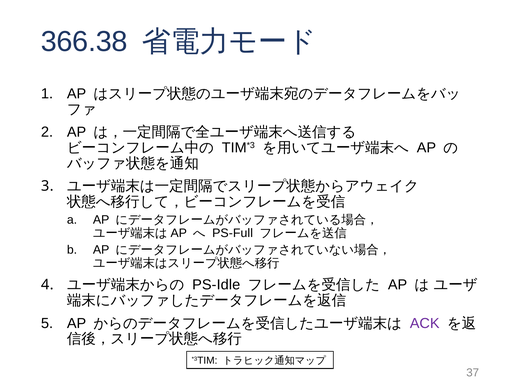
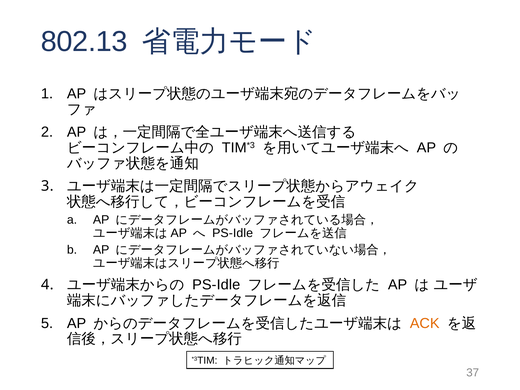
366.38: 366.38 -> 802.13 (84, 42)
PS-Full: PS-Full -> PS-Idle (233, 233)
ACK colour: purple -> orange (425, 323)
